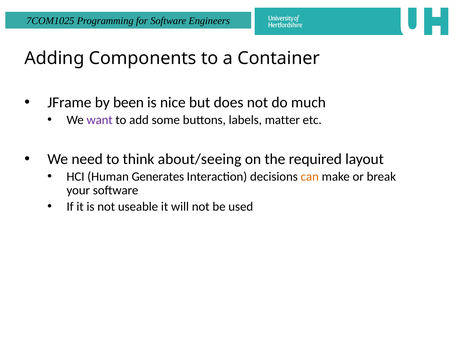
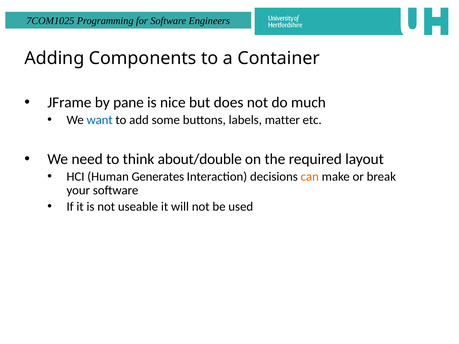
been: been -> pane (129, 103)
want colour: purple -> blue (100, 120)
about/seeing: about/seeing -> about/double (200, 159)
